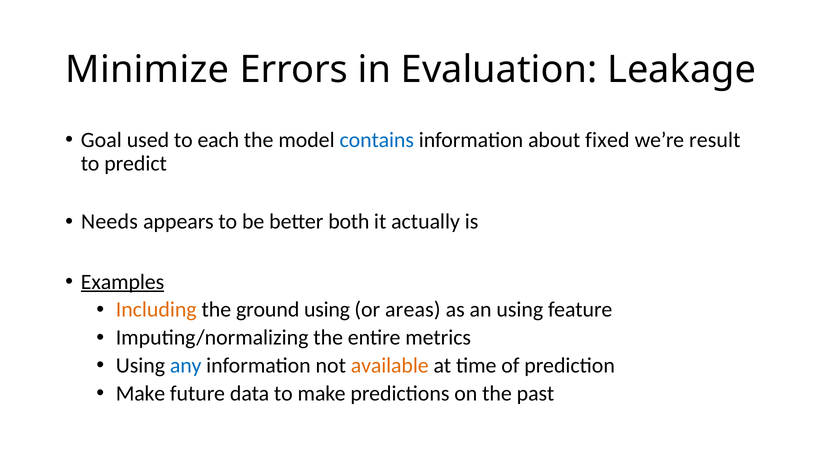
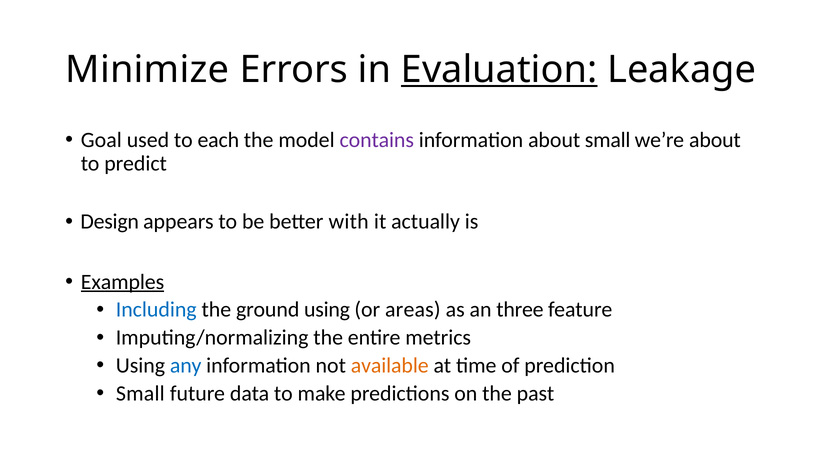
Evaluation underline: none -> present (499, 70)
contains colour: blue -> purple (377, 140)
about fixed: fixed -> small (608, 140)
we’re result: result -> about (715, 140)
Needs: Needs -> Design (110, 222)
both: both -> with (349, 222)
Including colour: orange -> blue (156, 310)
an using: using -> three (520, 310)
Make: Make -> Small (140, 394)
